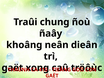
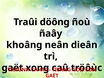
Traûi chung: chung -> döông (55, 22)
